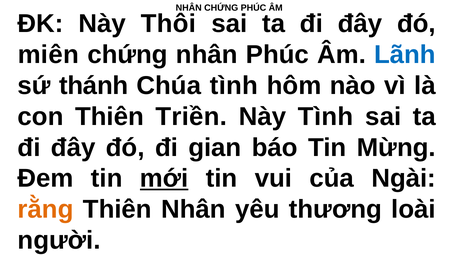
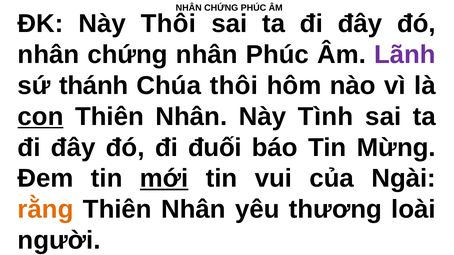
miên: miên -> nhân (48, 55)
Lãnh colour: blue -> purple (405, 55)
Chúa tình: tình -> thôi (234, 86)
con underline: none -> present (41, 117)
Triền: Triền -> Nhân (191, 117)
gian: gian -> đuối (215, 148)
